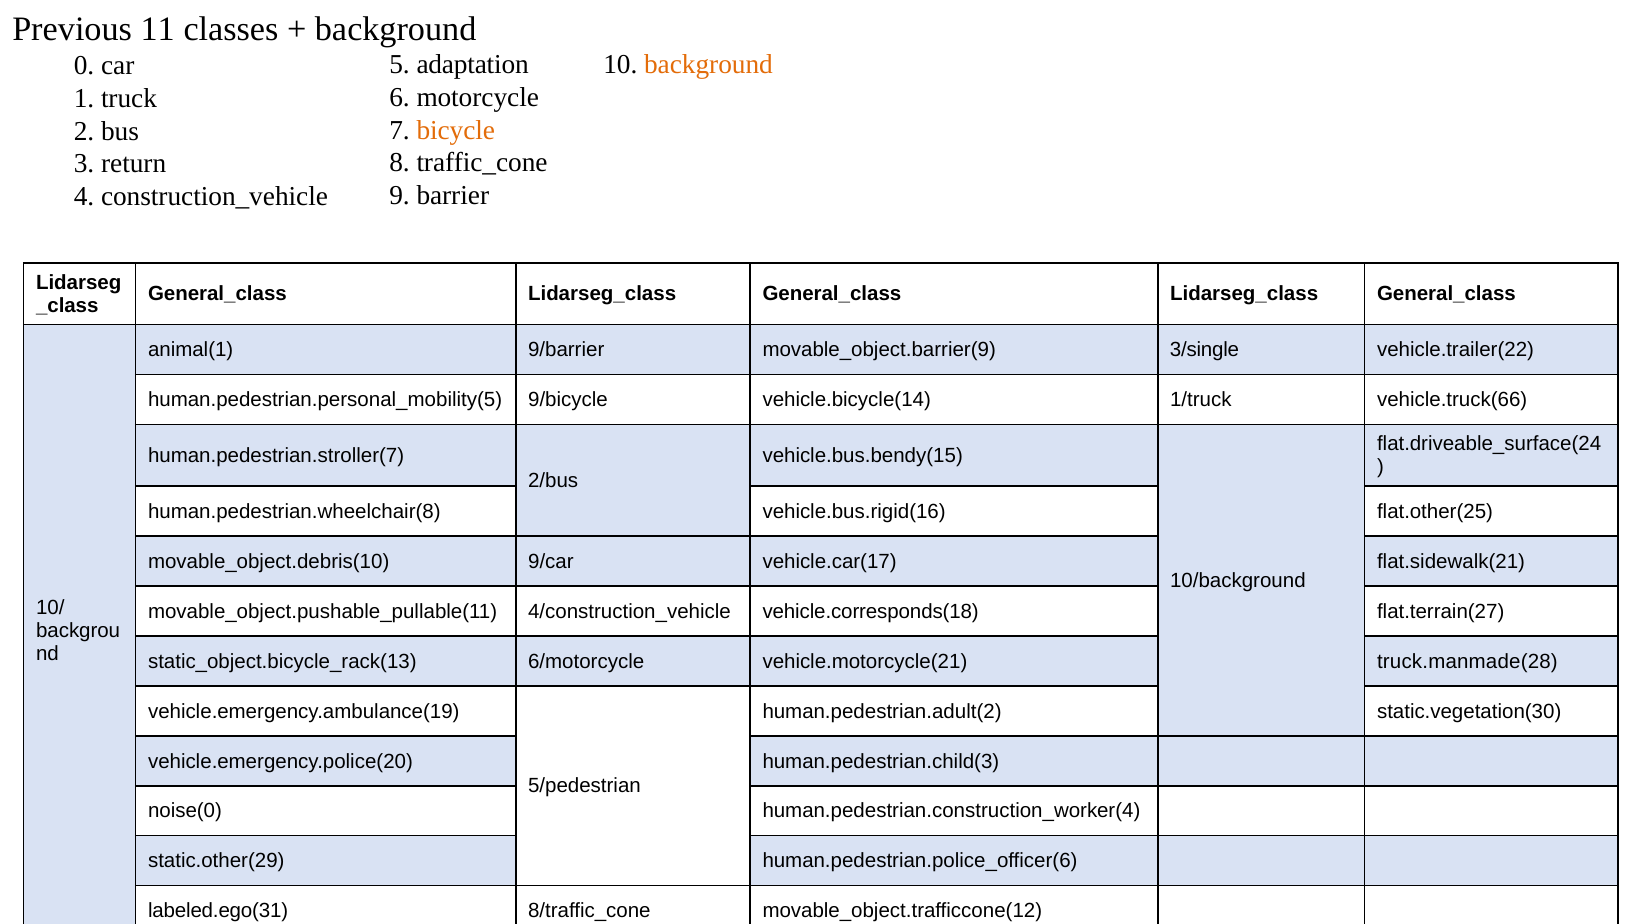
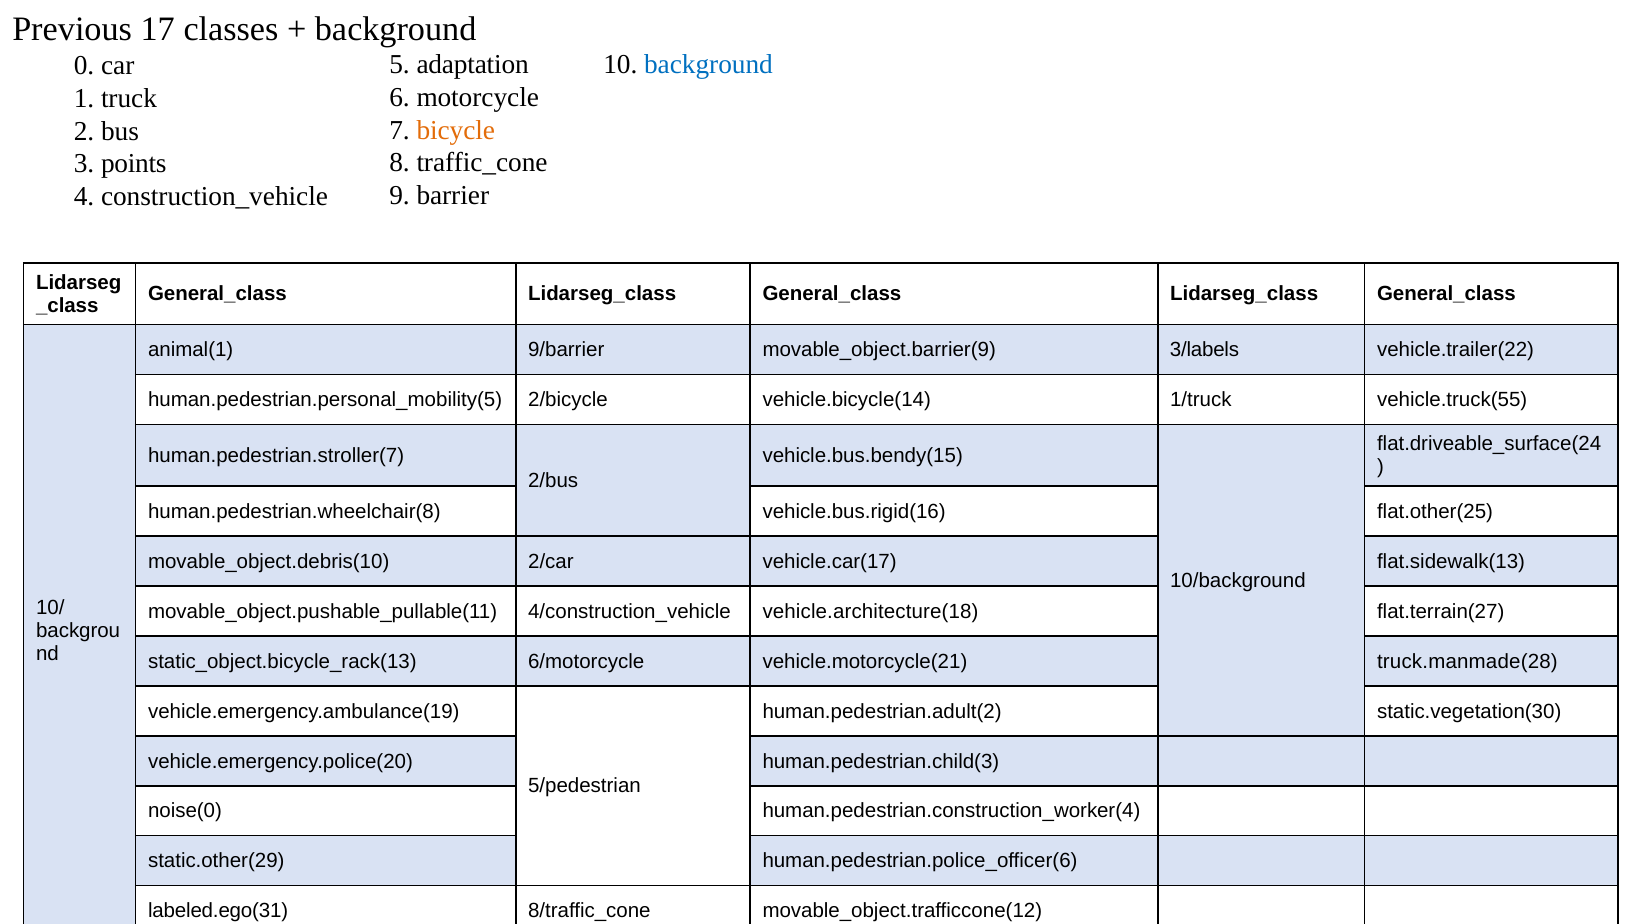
11: 11 -> 17 (158, 29)
background colour: orange -> blue (708, 64)
return: return -> points (134, 164)
3/single: 3/single -> 3/labels (1204, 350)
9/bicycle: 9/bicycle -> 2/bicycle (568, 400)
vehicle.truck(66: vehicle.truck(66 -> vehicle.truck(55 (1452, 400)
9/car: 9/car -> 2/car (551, 561)
flat.sidewalk(21: flat.sidewalk(21 -> flat.sidewalk(13 (1451, 561)
vehicle.corresponds(18: vehicle.corresponds(18 -> vehicle.architecture(18 (871, 611)
